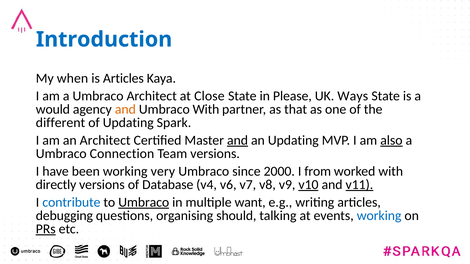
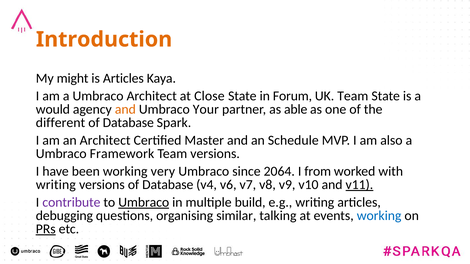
Introduction colour: blue -> orange (104, 39)
when: when -> might (73, 78)
Please: Please -> Forum (292, 96)
UK Ways: Ways -> Team (353, 96)
Umbraco With: With -> Your (206, 109)
that: that -> able (296, 109)
Updating: Updating -> Database (128, 123)
and underline: present -> none (238, 140)
an Updating: Updating -> Schedule (293, 140)
also underline: present -> none (391, 140)
Connection: Connection -> Framework (122, 154)
2000: 2000 -> 2064 (279, 172)
directly: directly -> writing (56, 185)
v10 underline: present -> none (308, 185)
contribute colour: blue -> purple (71, 203)
want: want -> build (250, 203)
should: should -> similar (236, 216)
